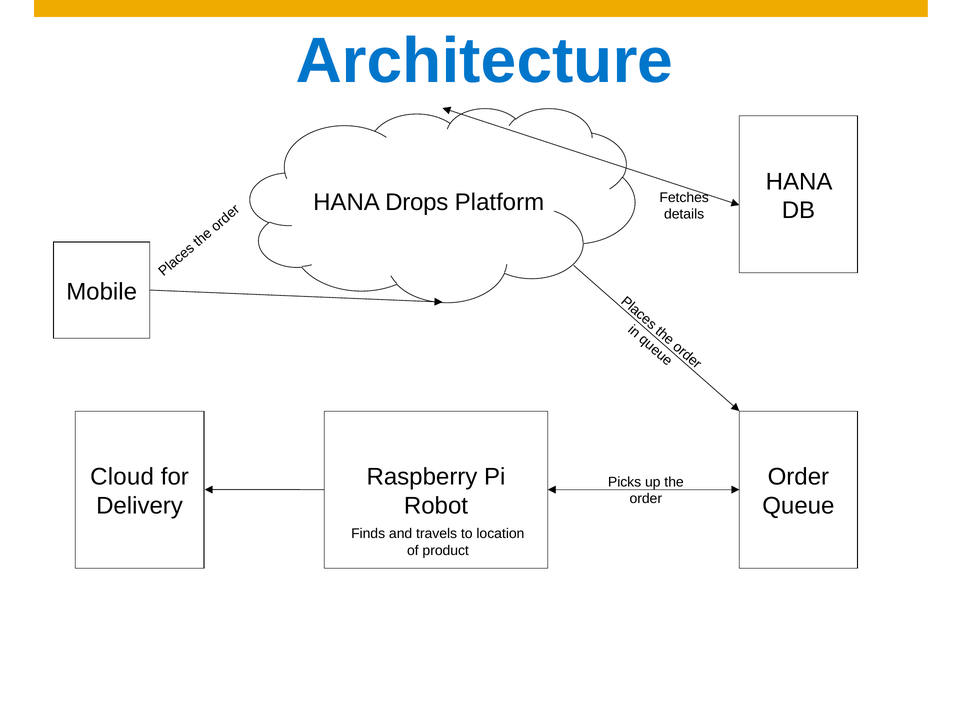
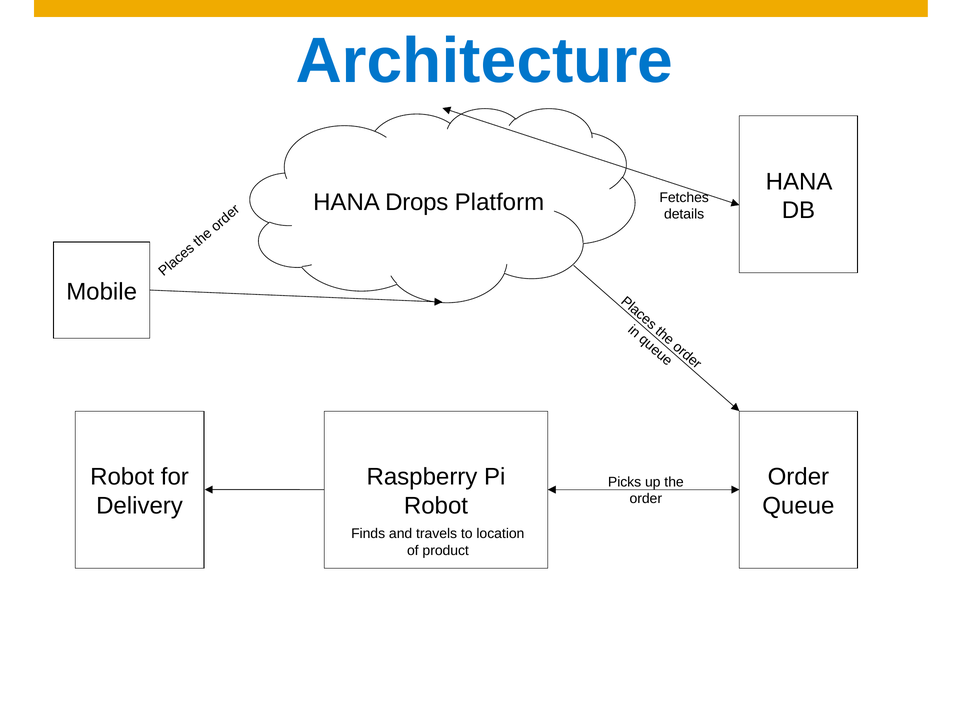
Cloud: Cloud -> Robot (122, 477)
